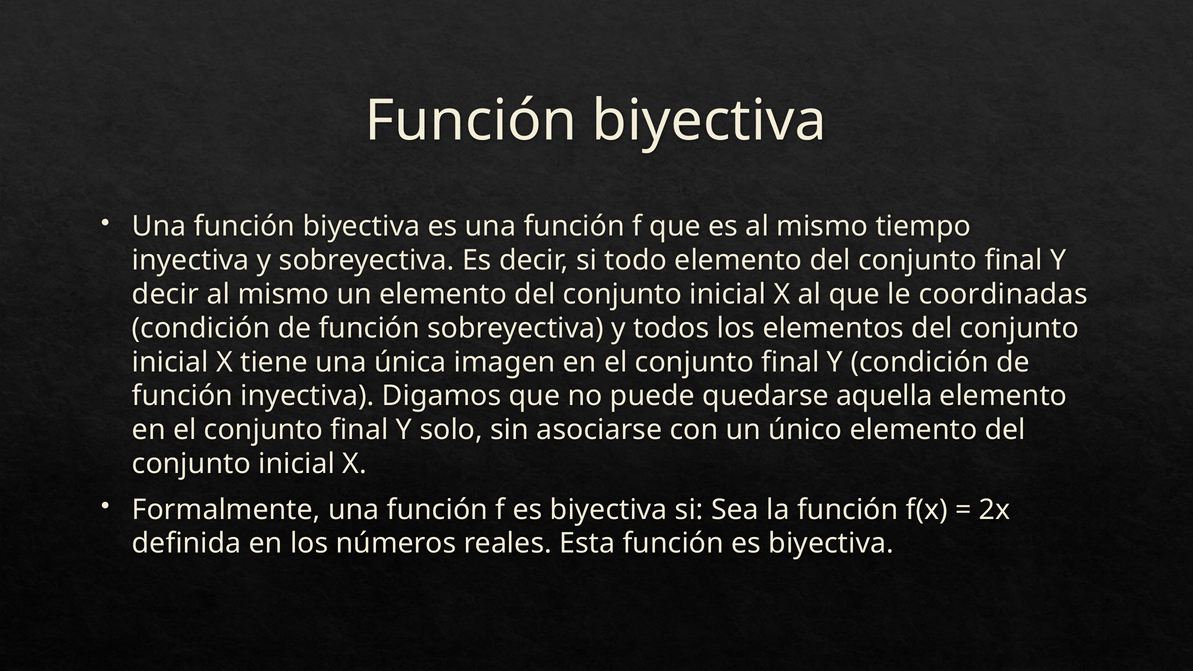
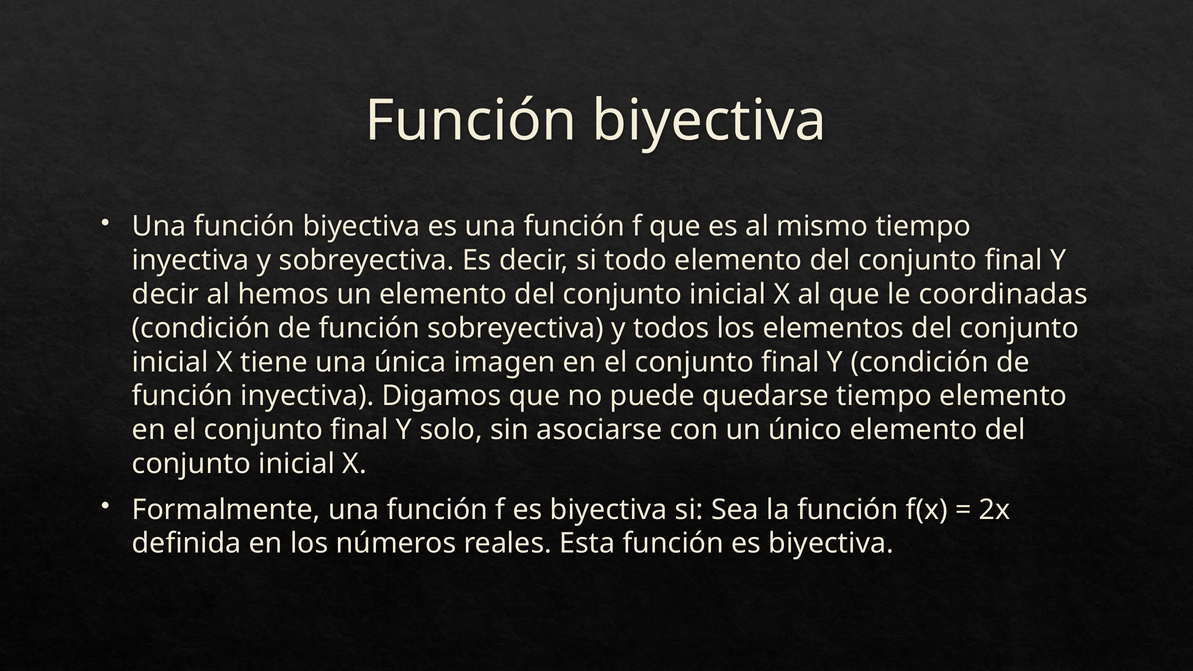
mismo: mismo -> hemos (283, 294)
quedarse aquella: aquella -> tiempo (884, 396)
